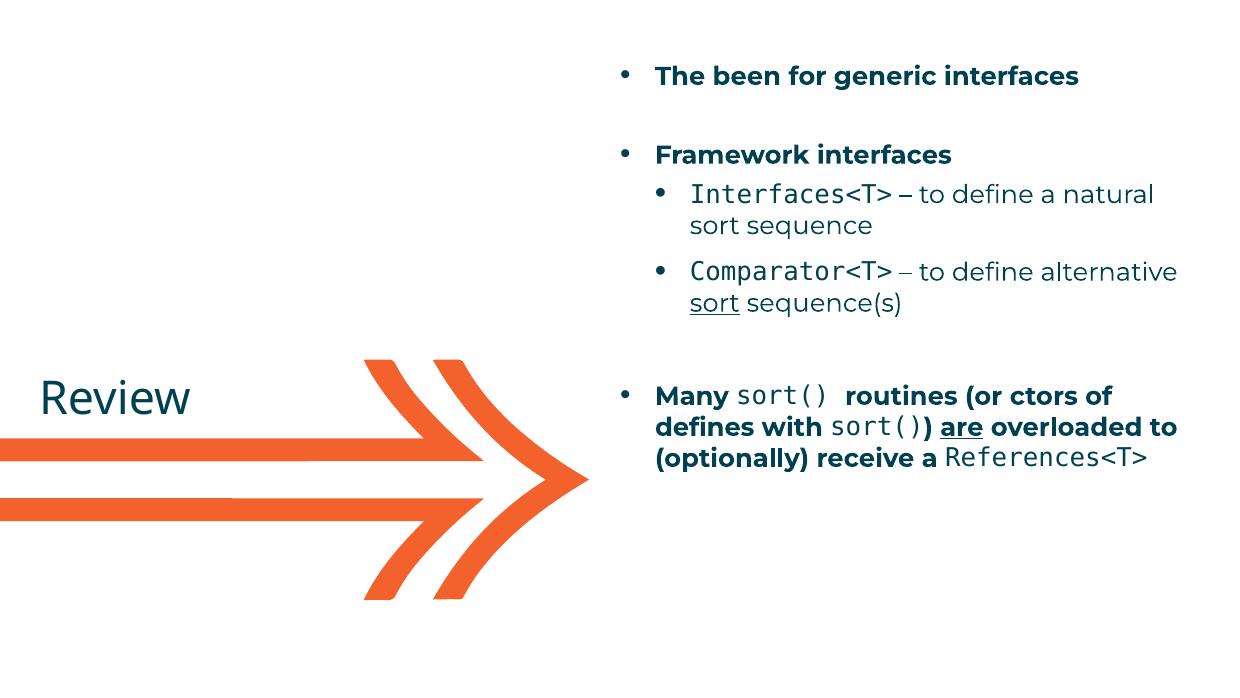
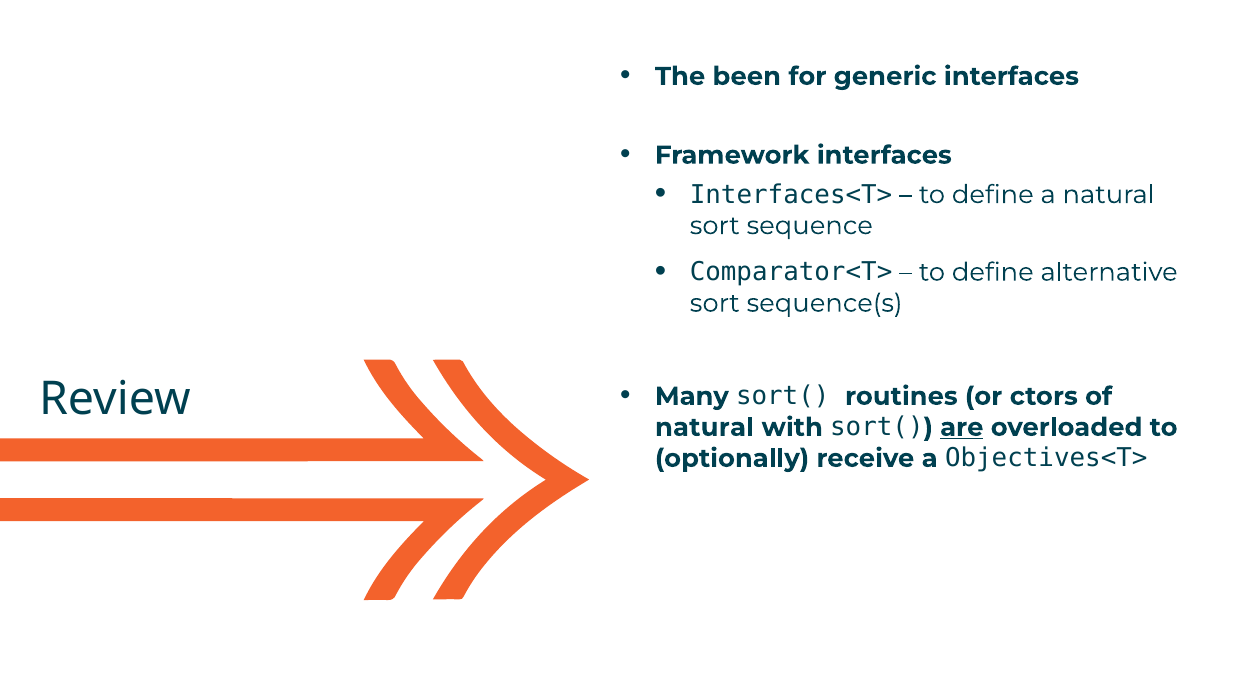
sort underline: present -> none (715, 303)
defines: defines -> natural (705, 427)
References<T>: References<T> -> Objectives<T> (1046, 458)
